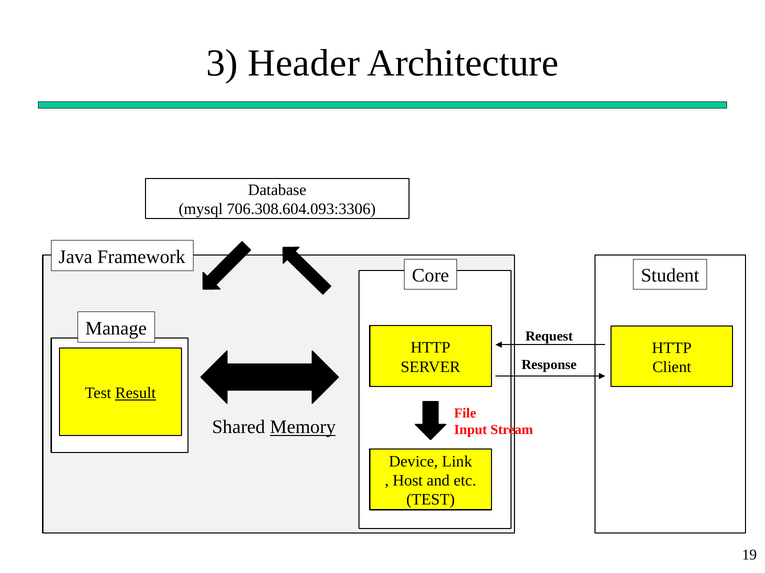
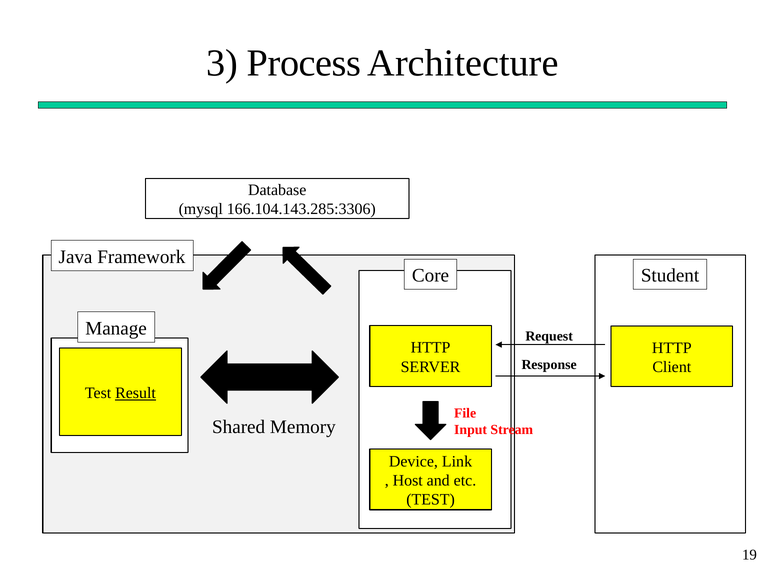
Header: Header -> Process (304, 63)
706.308.604.093:3306: 706.308.604.093:3306 -> 166.104.143.285:3306 (301, 209)
Memory underline: present -> none (303, 428)
